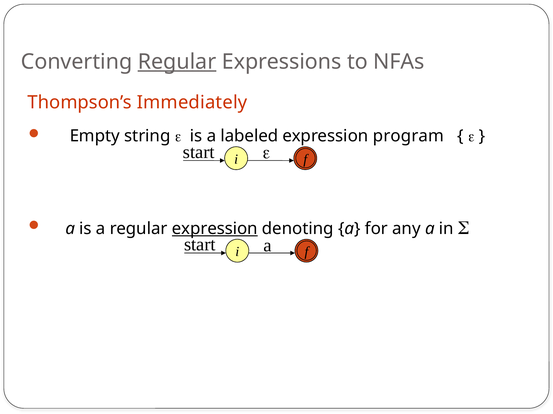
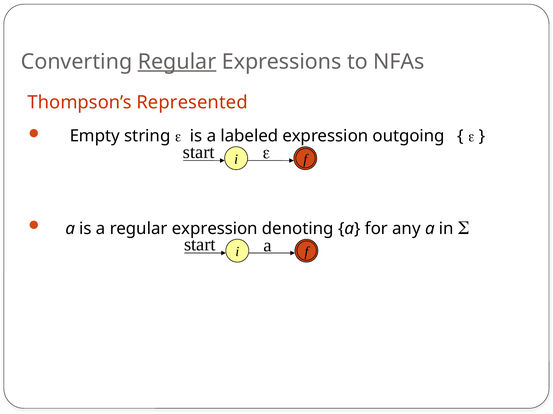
Immediately: Immediately -> Represented (192, 103)
program: program -> outgoing (409, 136)
expression underline: present -> none (215, 229)
